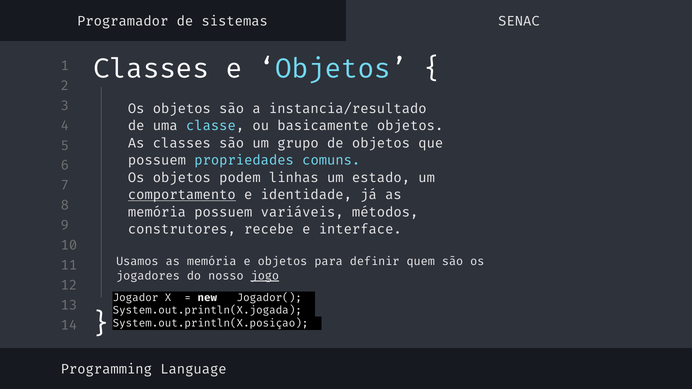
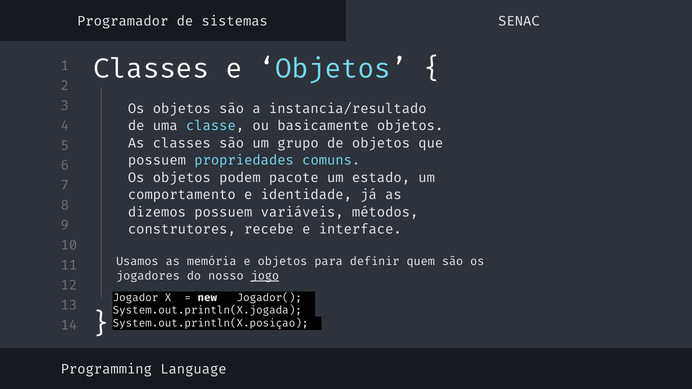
linhas: linhas -> pacote (294, 178)
comportamento underline: present -> none (182, 195)
memória: memória -> dizemos (157, 212)
